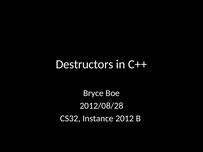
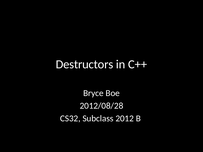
Instance: Instance -> Subclass (98, 119)
